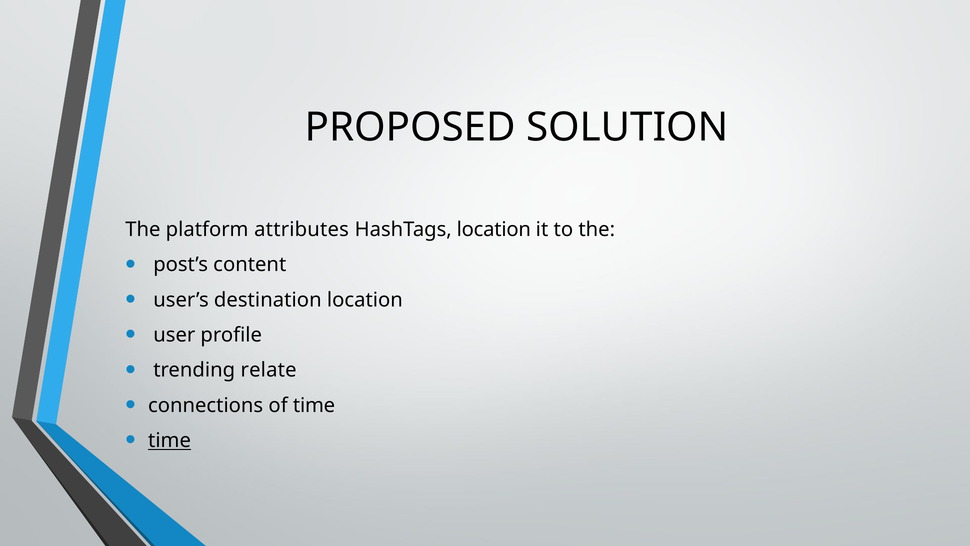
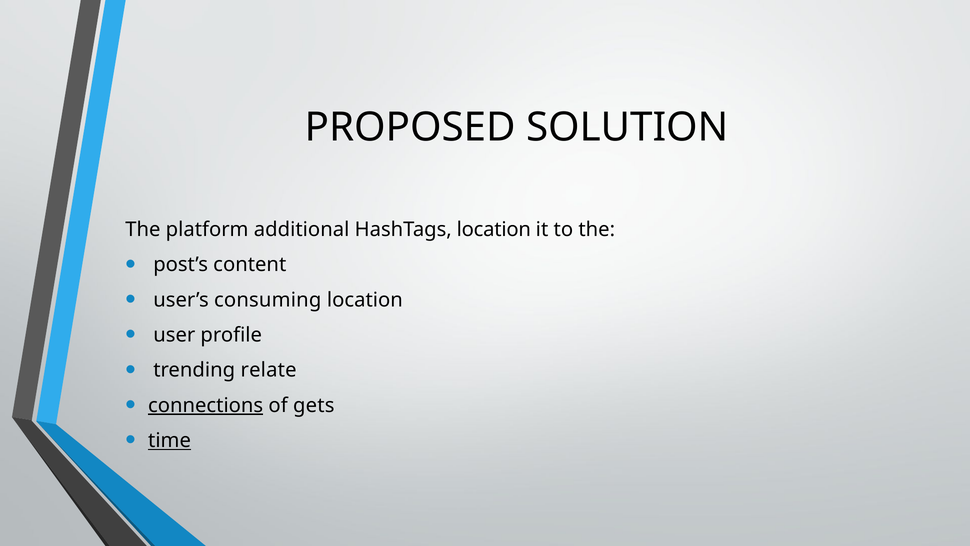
attributes: attributes -> additional (302, 229)
destination: destination -> consuming (268, 300)
connections underline: none -> present (206, 405)
of time: time -> gets (314, 405)
